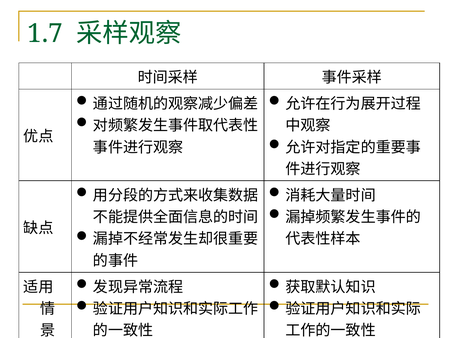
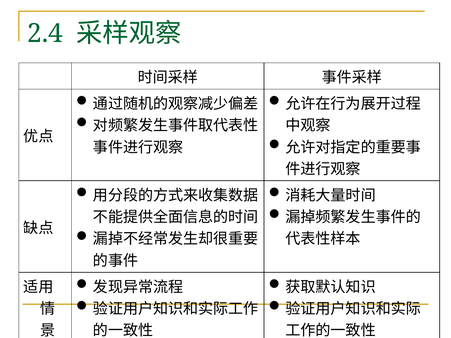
1.7: 1.7 -> 2.4 (45, 34)
